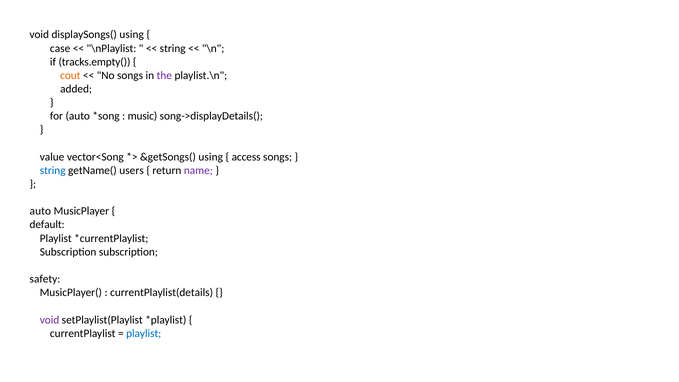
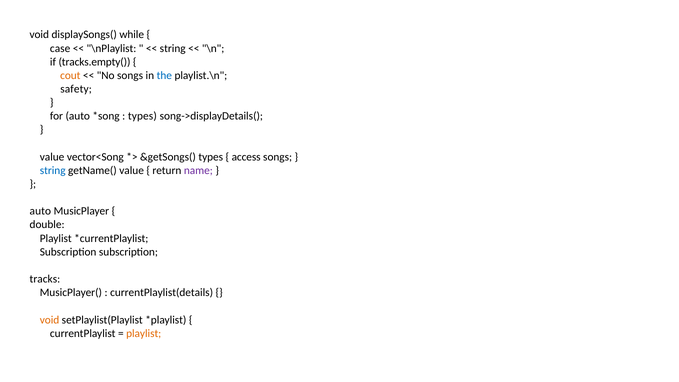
displaySongs( using: using -> while (132, 35)
the colour: purple -> blue (164, 75)
added: added -> safety (76, 89)
music: music -> types (142, 116)
&getSongs( using: using -> types (211, 157)
getName( users: users -> value (132, 170)
default: default -> double (47, 225)
safety: safety -> tracks (45, 279)
void colour: purple -> orange (50, 320)
playlist colour: blue -> orange (144, 333)
